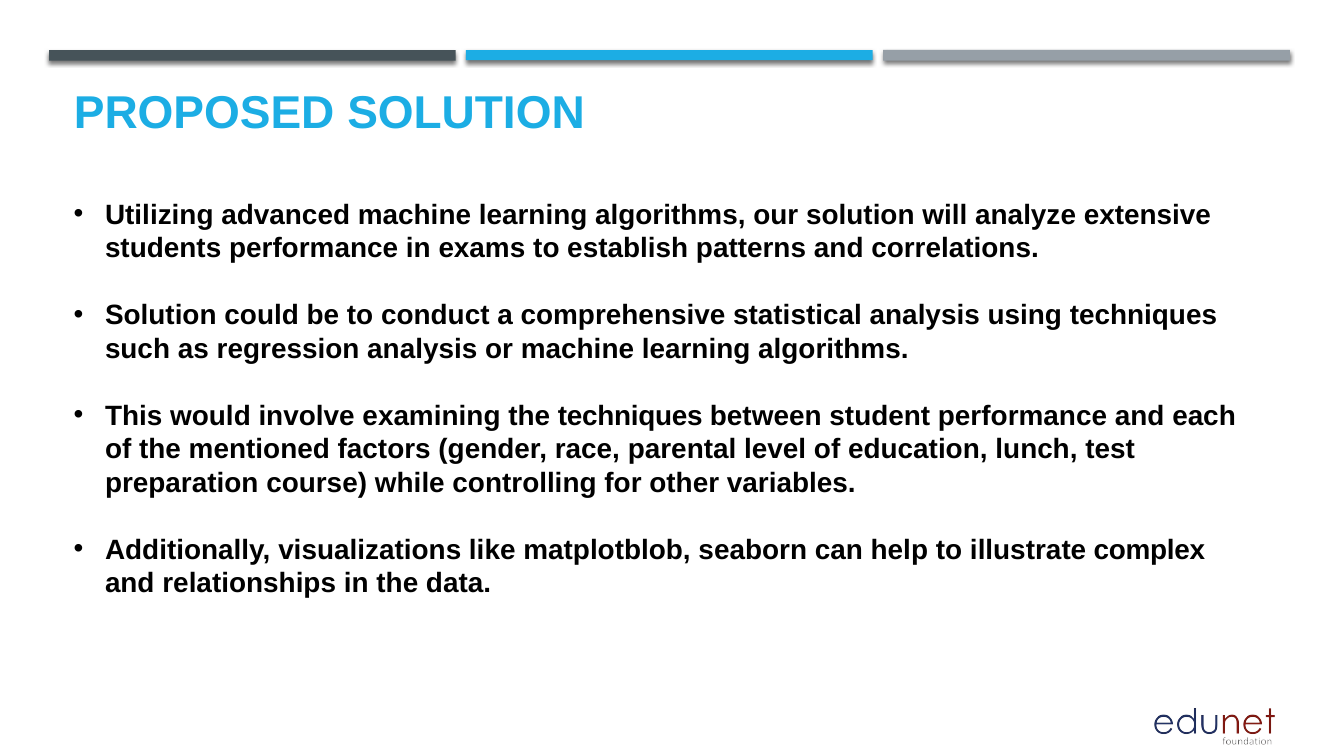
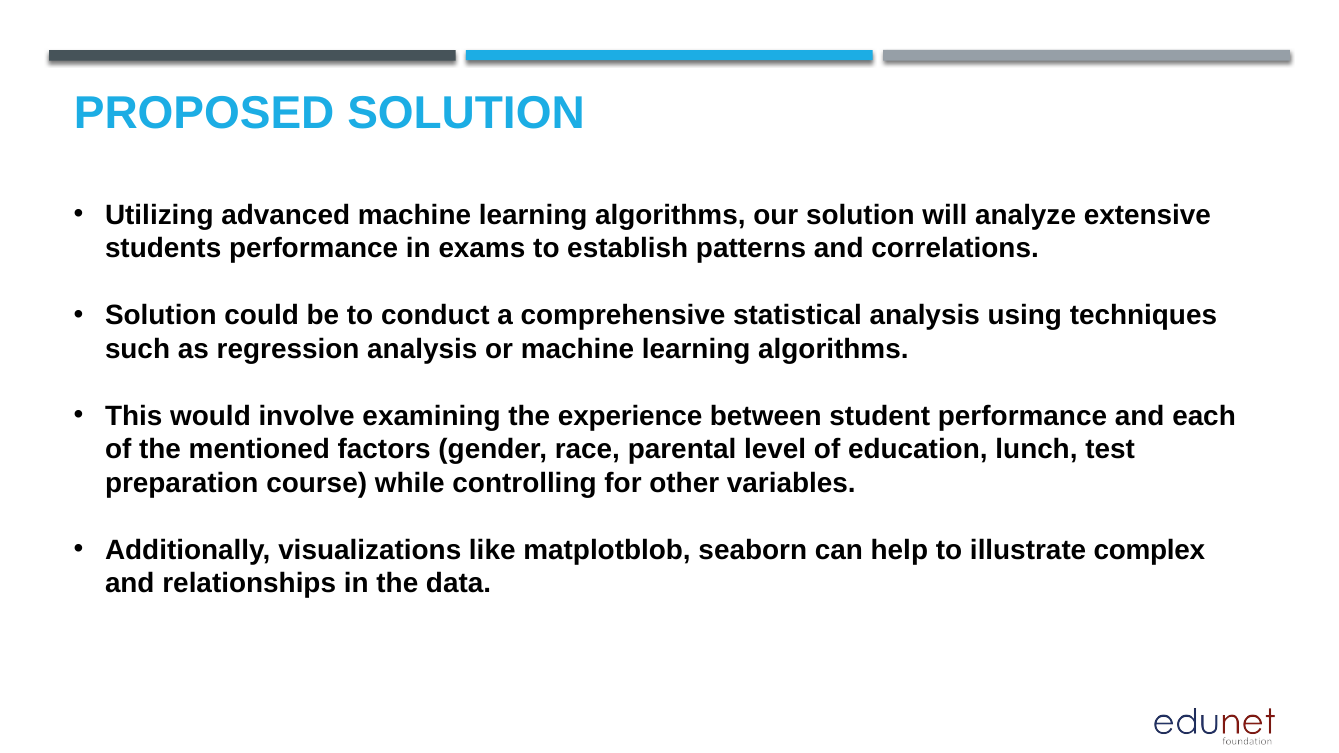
the techniques: techniques -> experience (630, 416)
